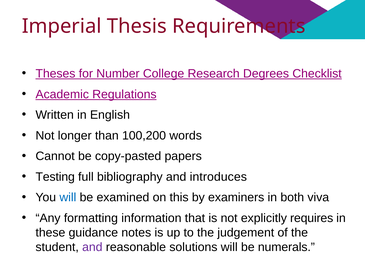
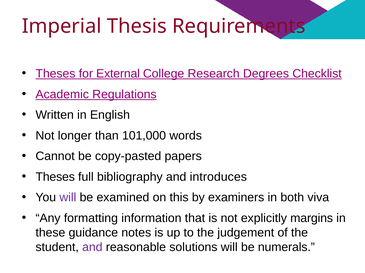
Number: Number -> External (118, 74)
100,200: 100,200 -> 101,000 (144, 136)
Testing: Testing -> Theses (55, 177)
will colour: blue -> purple (68, 198)
requires: requires -> margins (312, 219)
